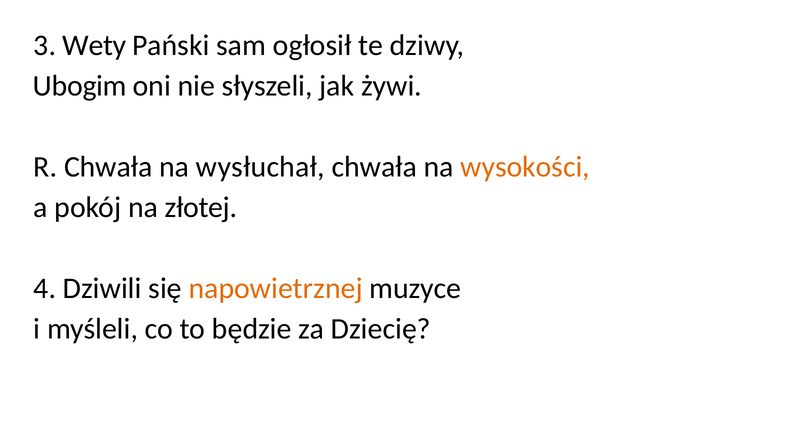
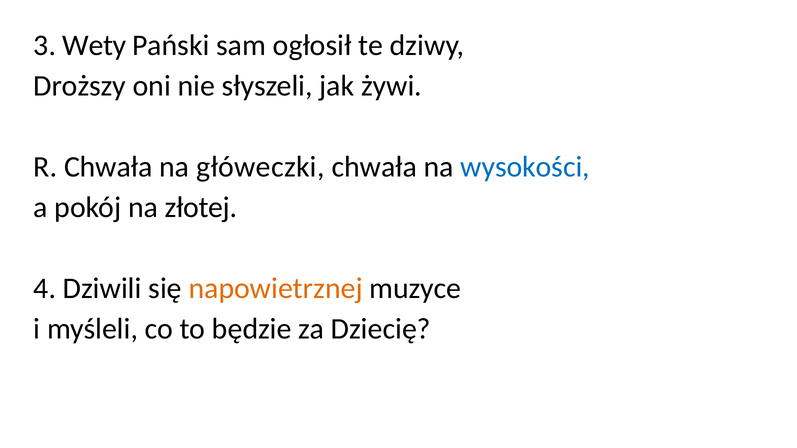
Ubogim: Ubogim -> Droższy (80, 86)
wysłuchał: wysłuchał -> główeczki (260, 167)
wysokości colour: orange -> blue (525, 167)
